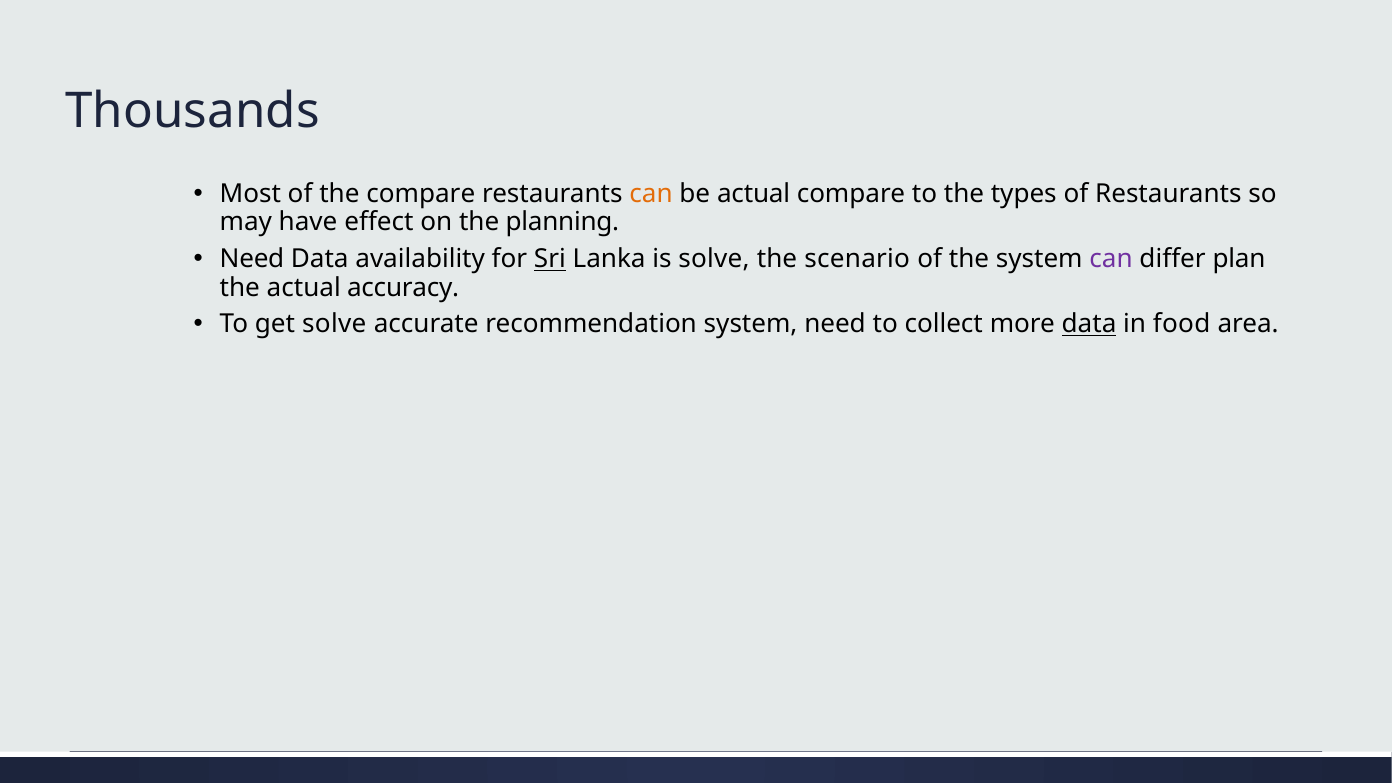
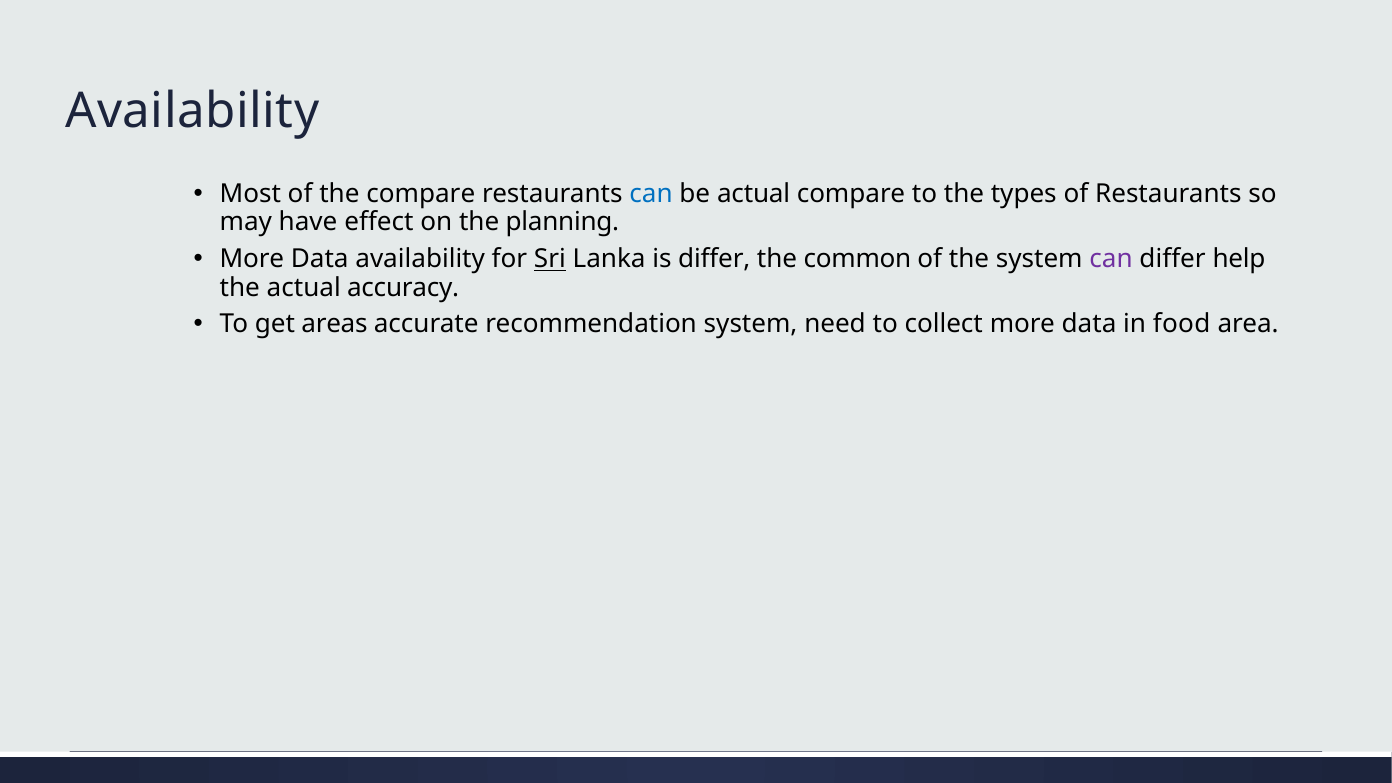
Thousands: Thousands -> Availability (192, 111)
can colour: orange -> blue (651, 194)
Need: Need -> More (252, 259)
is solve: solve -> differ (714, 259)
scenario: scenario -> common (857, 259)
plan: plan -> help (1239, 259)
get solve: solve -> areas (335, 324)
data underline: present -> none (1089, 324)
